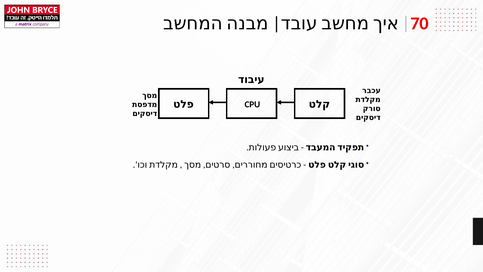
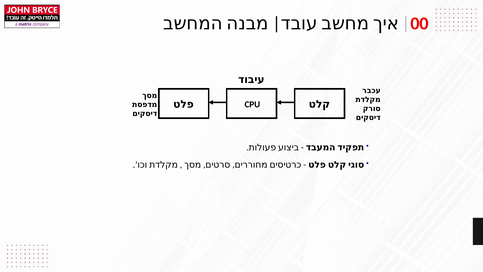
70: 70 -> 00 (420, 24)
